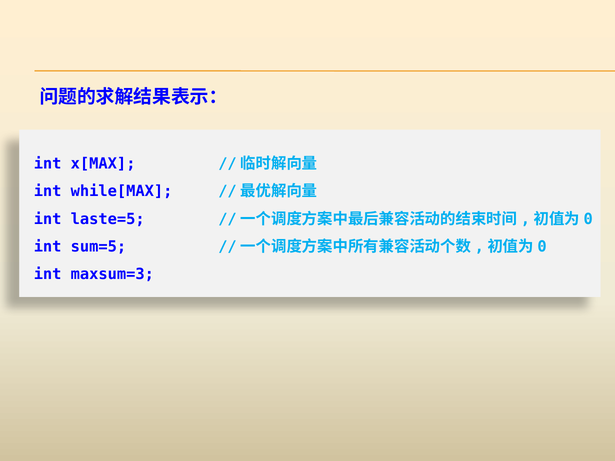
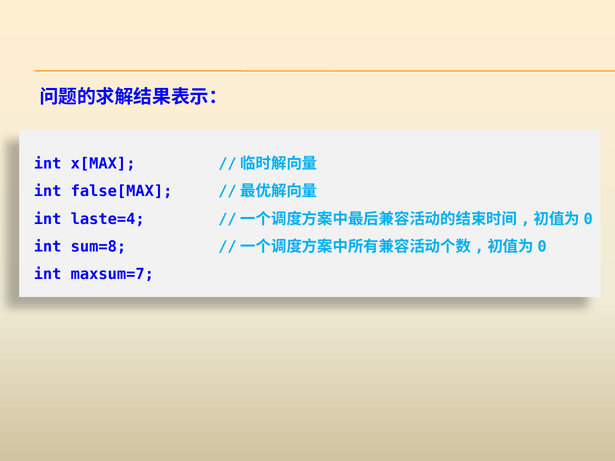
while[MAX: while[MAX -> false[MAX (122, 191)
laste=5: laste=5 -> laste=4 (108, 219)
sum=5: sum=5 -> sum=8 (98, 247)
maxsum=3: maxsum=3 -> maxsum=7 (112, 274)
